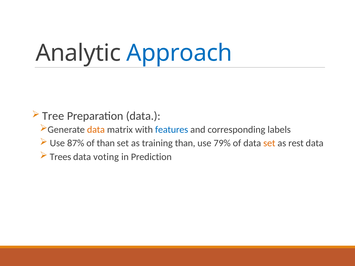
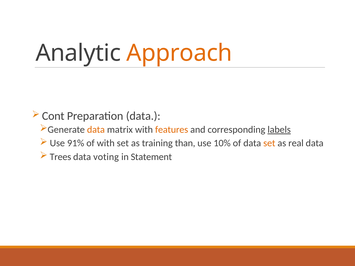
Approach colour: blue -> orange (179, 53)
Tree: Tree -> Cont (53, 116)
features colour: blue -> orange (172, 130)
labels underline: none -> present (279, 130)
87%: 87% -> 91% (76, 143)
of than: than -> with (106, 143)
79%: 79% -> 10% (222, 143)
rest: rest -> real (296, 143)
Prediction: Prediction -> Statement (151, 157)
